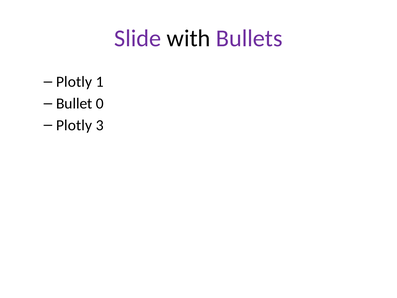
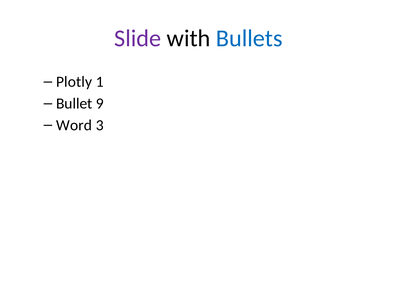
Bullets colour: purple -> blue (249, 38)
0: 0 -> 9 (100, 103)
Plotly: Plotly -> Word (74, 125)
